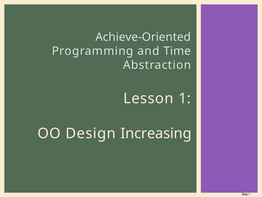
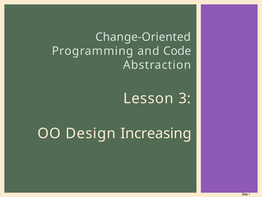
Achieve-Oriented: Achieve-Oriented -> Change-Oriented (143, 37)
Time: Time -> Code (177, 51)
Lesson 1: 1 -> 3 (185, 98)
